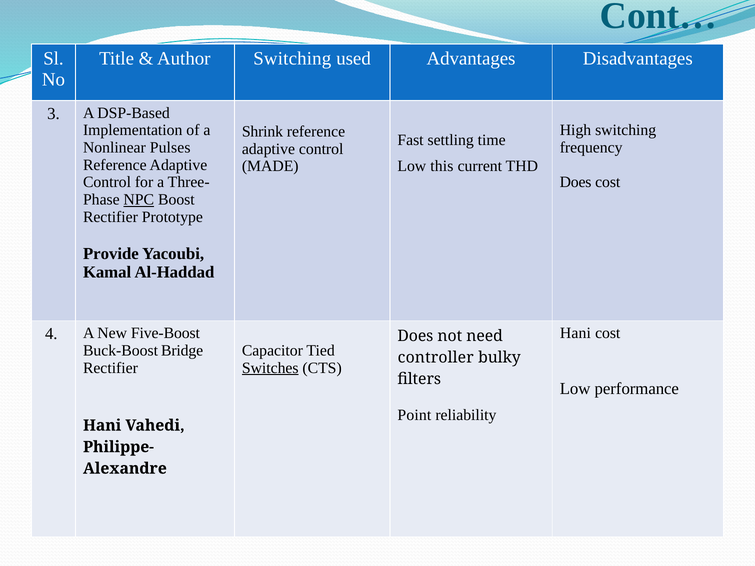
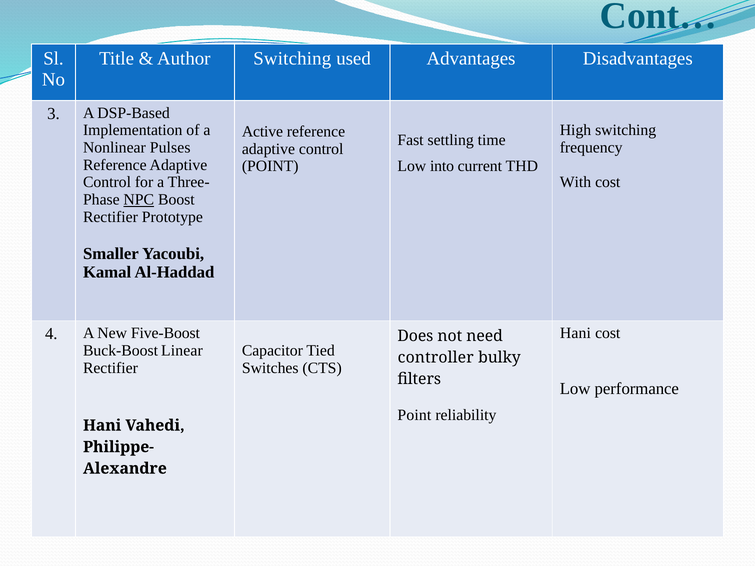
Shrink: Shrink -> Active (262, 132)
MADE: MADE -> POINT (270, 166)
this: this -> into (442, 166)
Does: Does -> With (575, 182)
Provide: Provide -> Smaller (111, 254)
Bridge: Bridge -> Linear (182, 351)
Switches underline: present -> none (270, 368)
